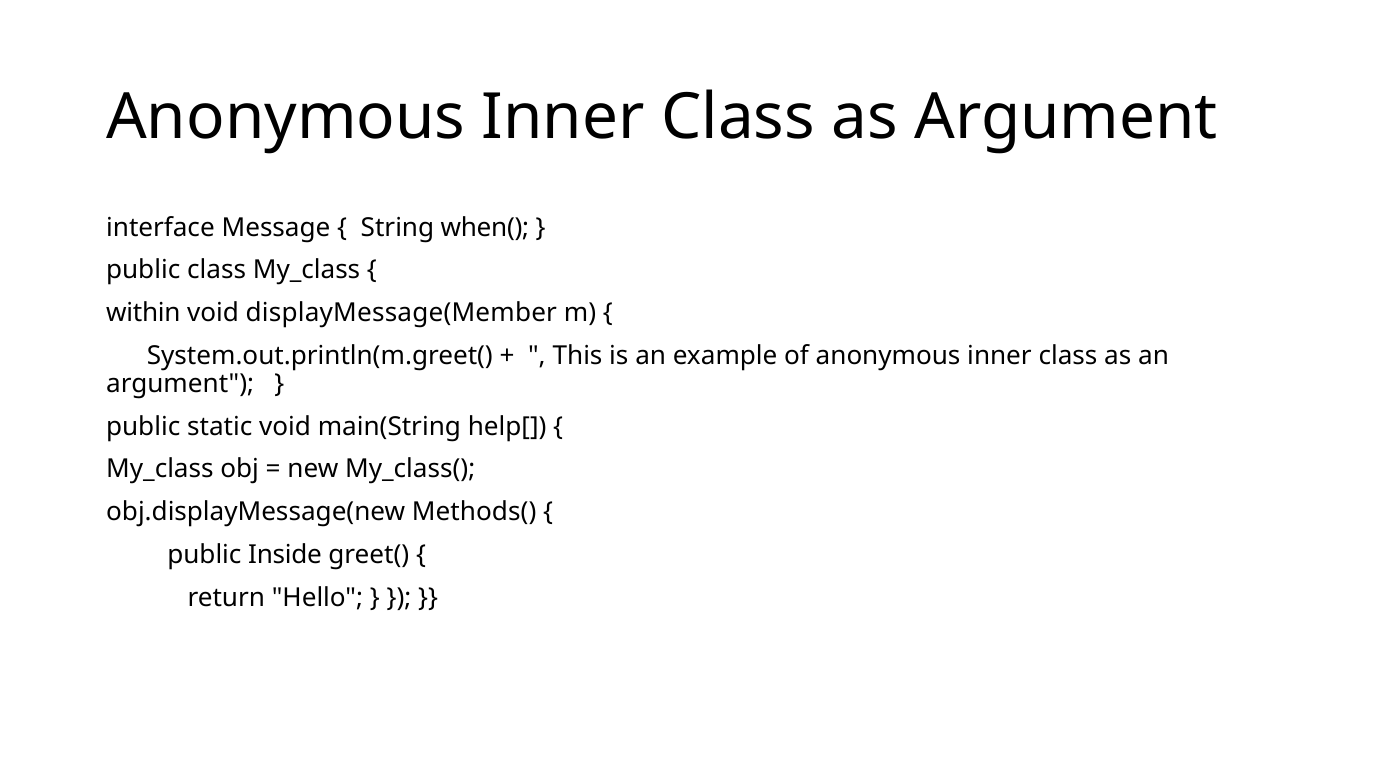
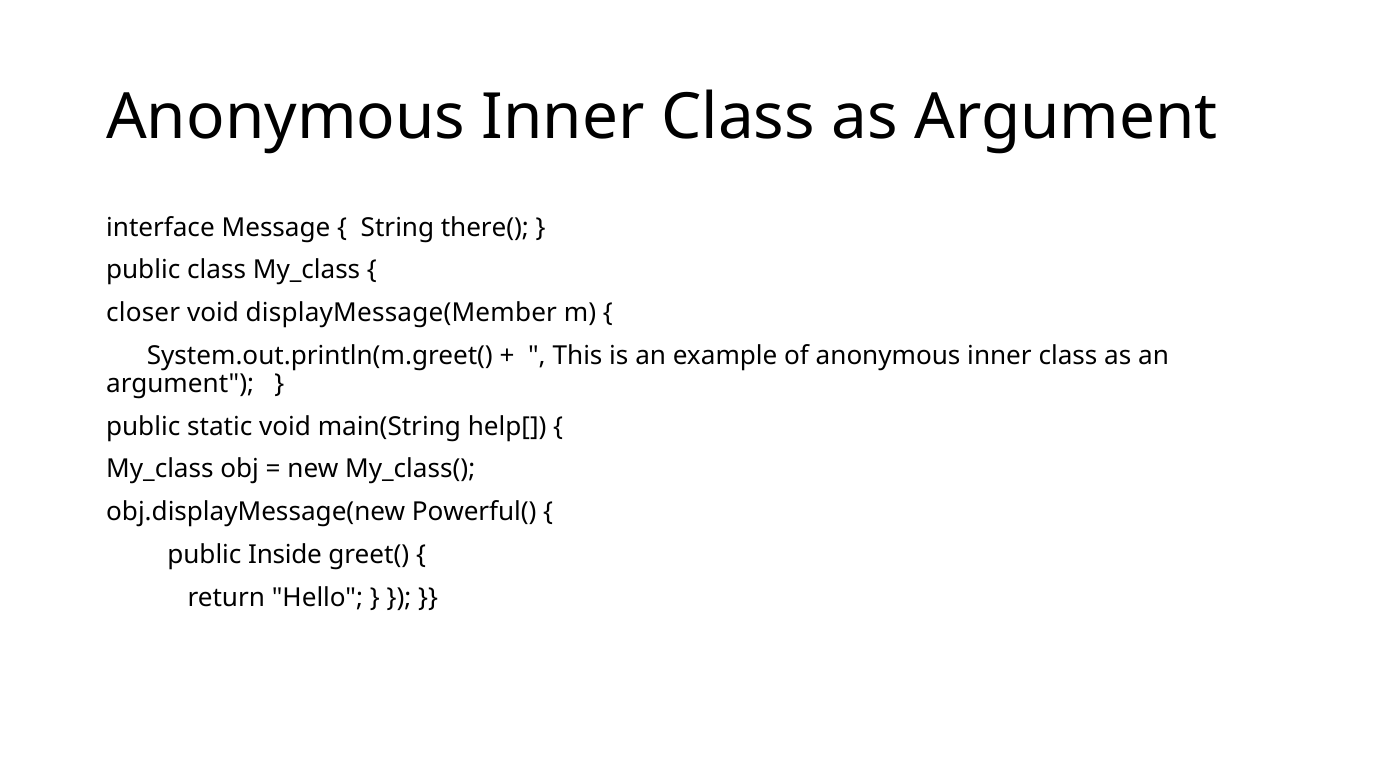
when(: when( -> there( (485, 228)
within: within -> closer (143, 313)
Methods(: Methods( -> Powerful( (474, 512)
